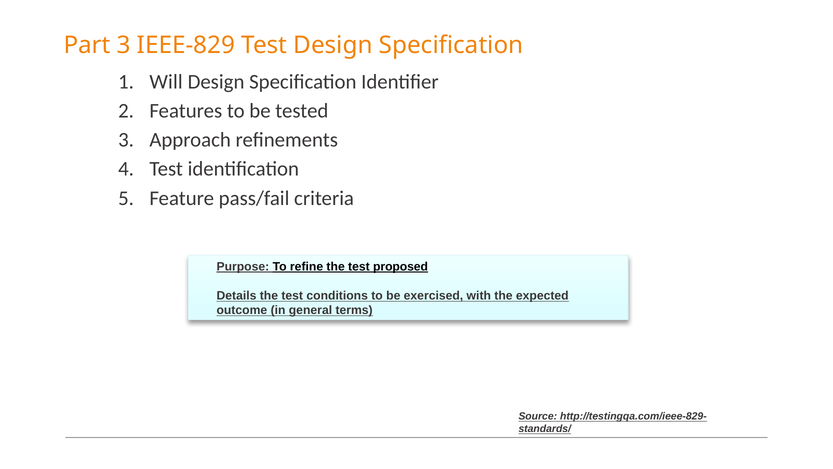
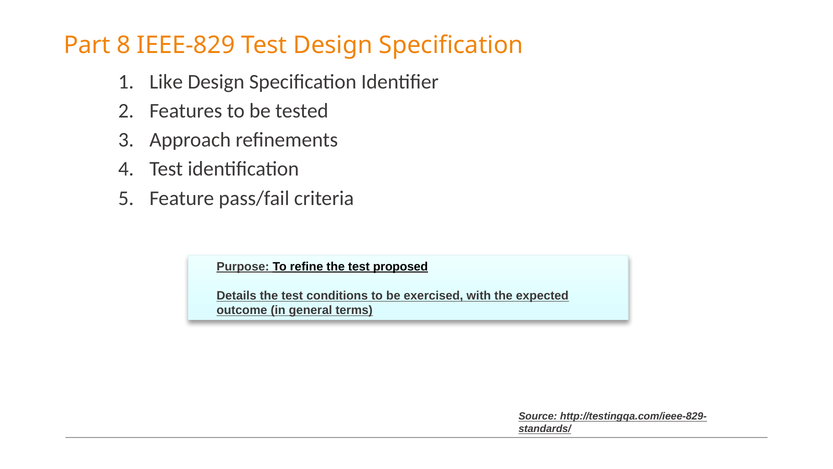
Part 3: 3 -> 8 (124, 45)
Will: Will -> Like (166, 82)
